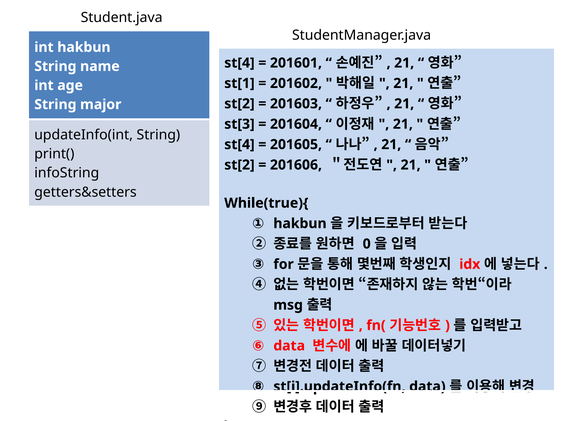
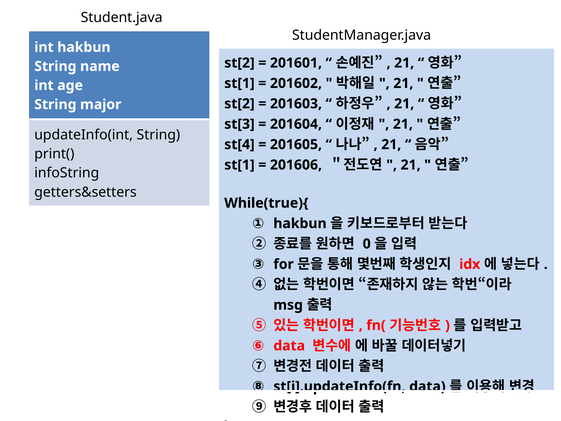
st[4: st[4 -> st[2 (239, 63)
st[2: st[2 -> st[1 (239, 165)
